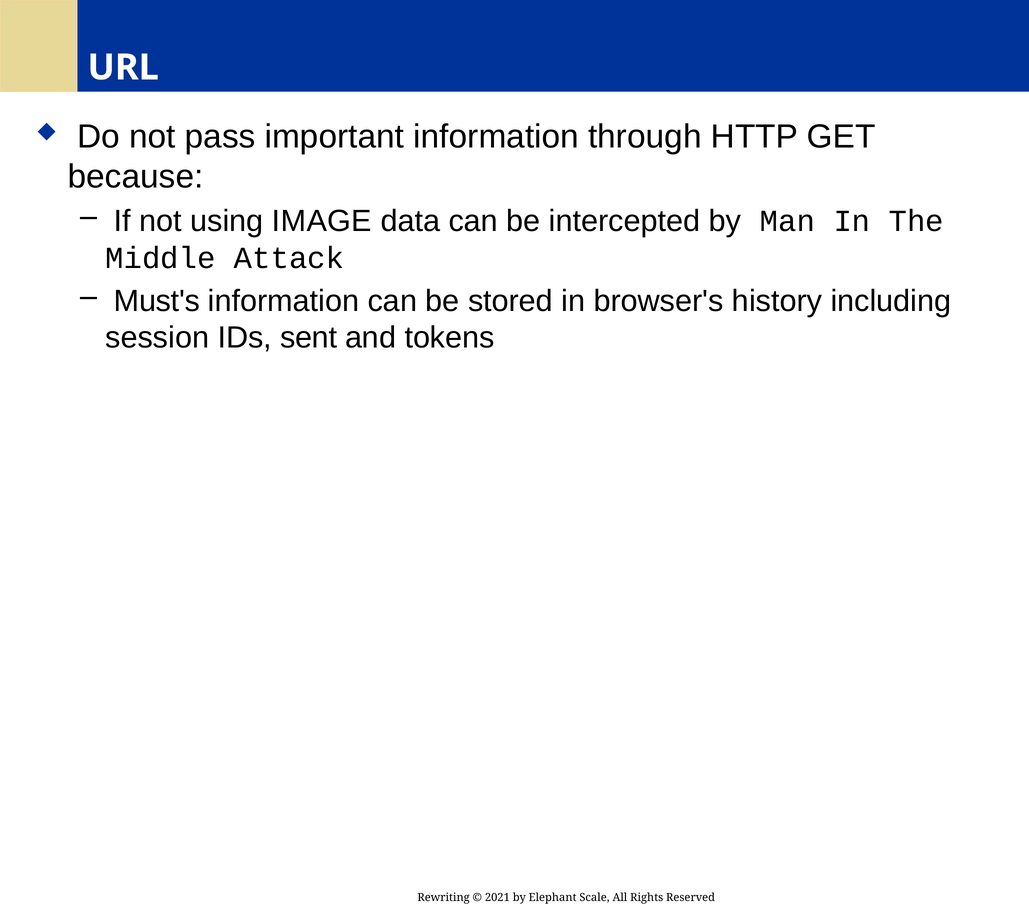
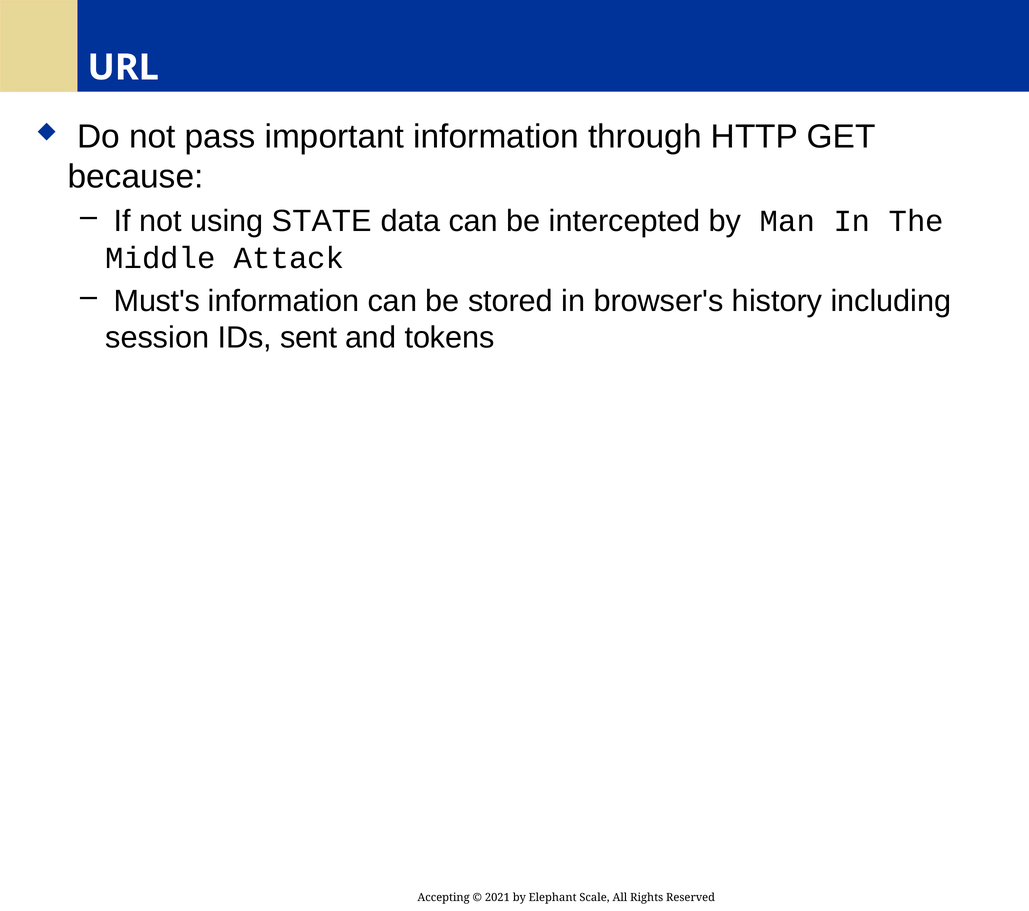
IMAGE: IMAGE -> STATE (322, 221)
Rewriting: Rewriting -> Accepting (444, 898)
